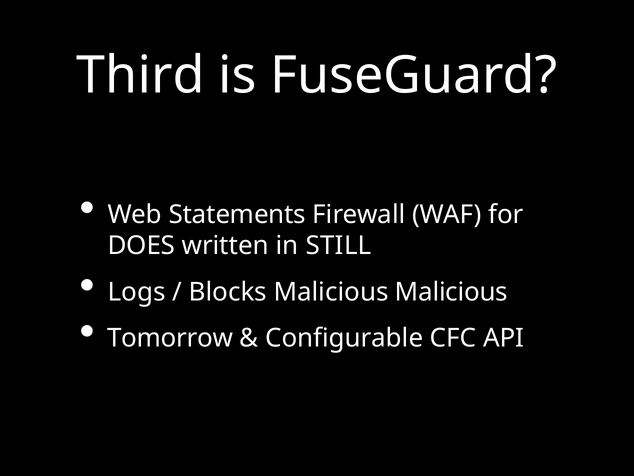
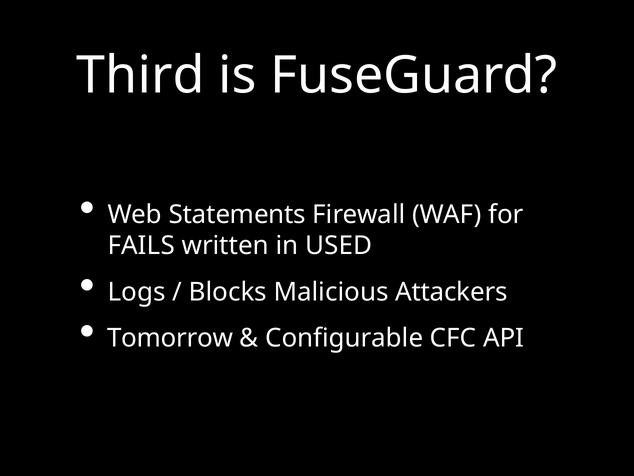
DOES: DOES -> FAILS (141, 246)
STILL: STILL -> USED (339, 246)
Malicious Malicious: Malicious -> Attackers (451, 292)
